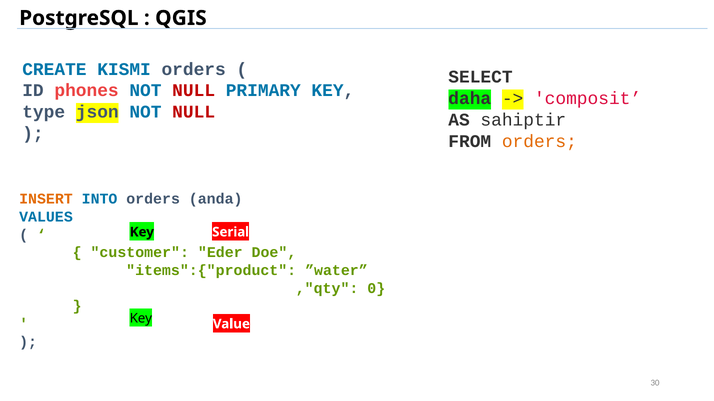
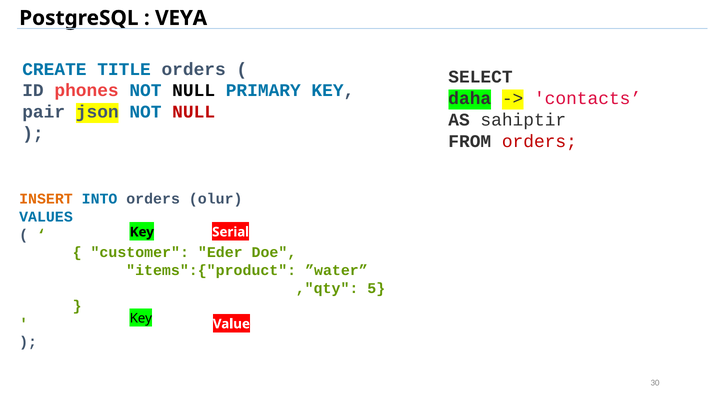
QGIS: QGIS -> VEYA (181, 18)
KISMI: KISMI -> TITLE (124, 69)
NULL colour: red -> black (194, 91)
composit: composit -> contacts (588, 99)
type: type -> pair (44, 112)
orders colour: orange -> red (539, 141)
anda: anda -> olur (216, 199)
0: 0 -> 5 (376, 289)
